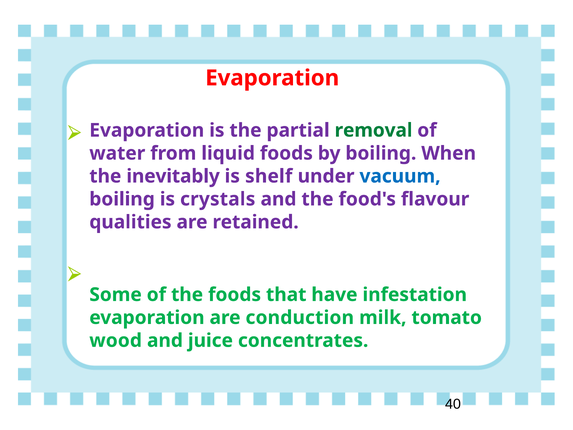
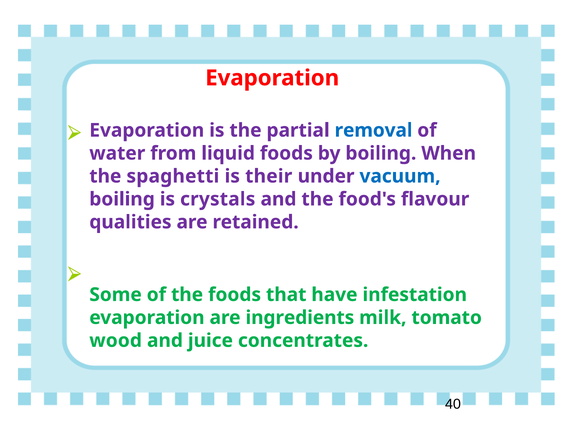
removal colour: green -> blue (374, 130)
inevitably: inevitably -> spaghetti (173, 176)
shelf: shelf -> their (269, 176)
conduction: conduction -> ingredients (300, 317)
